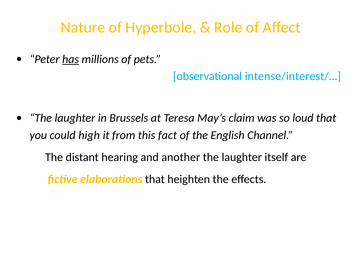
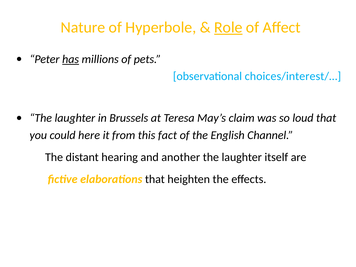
Role underline: none -> present (228, 27)
intense/interest/…: intense/interest/… -> choices/interest/… (293, 76)
high: high -> here (89, 135)
